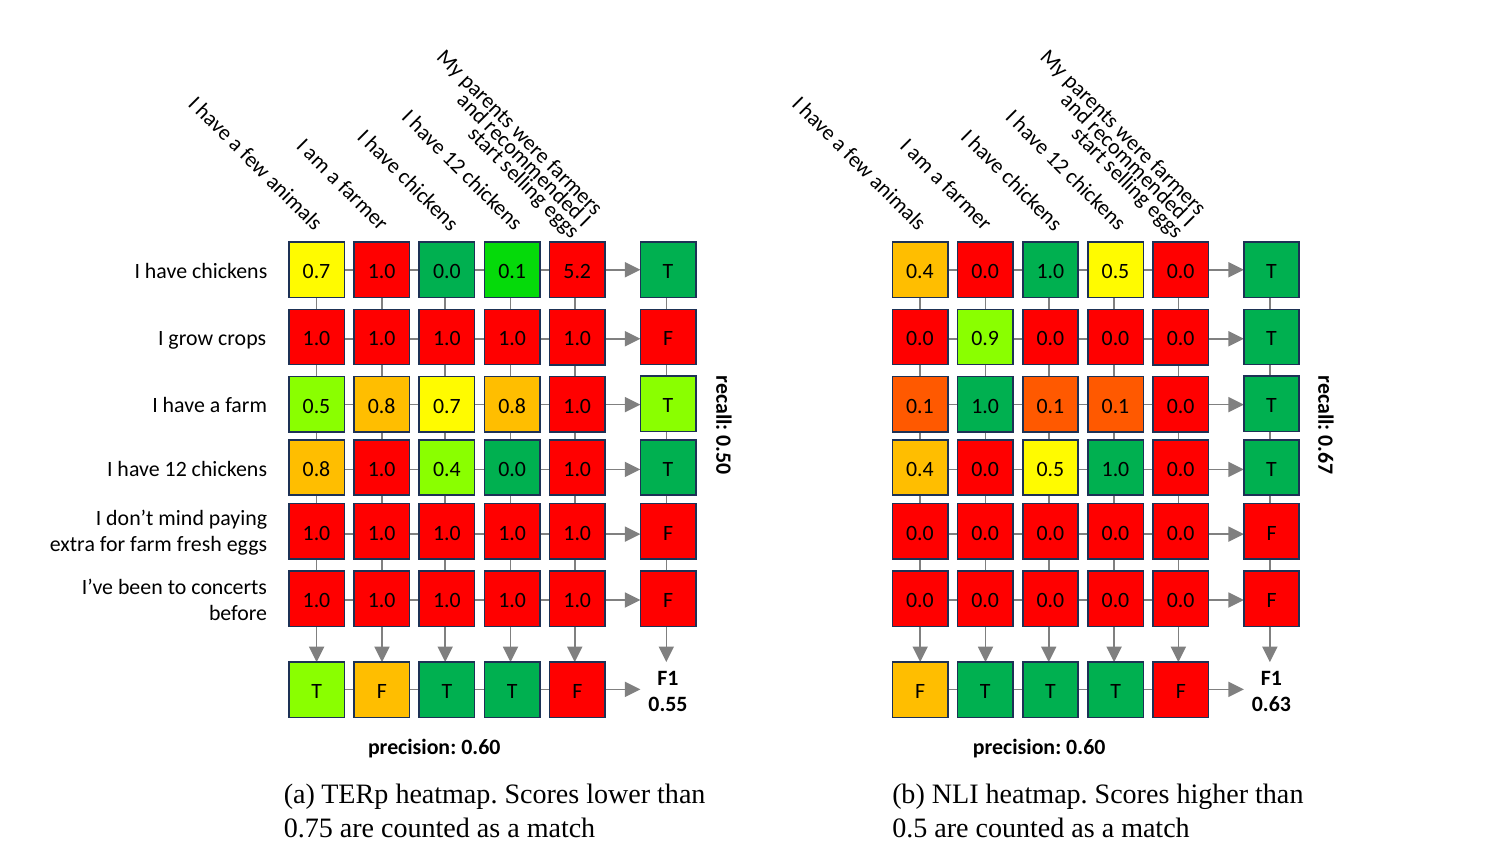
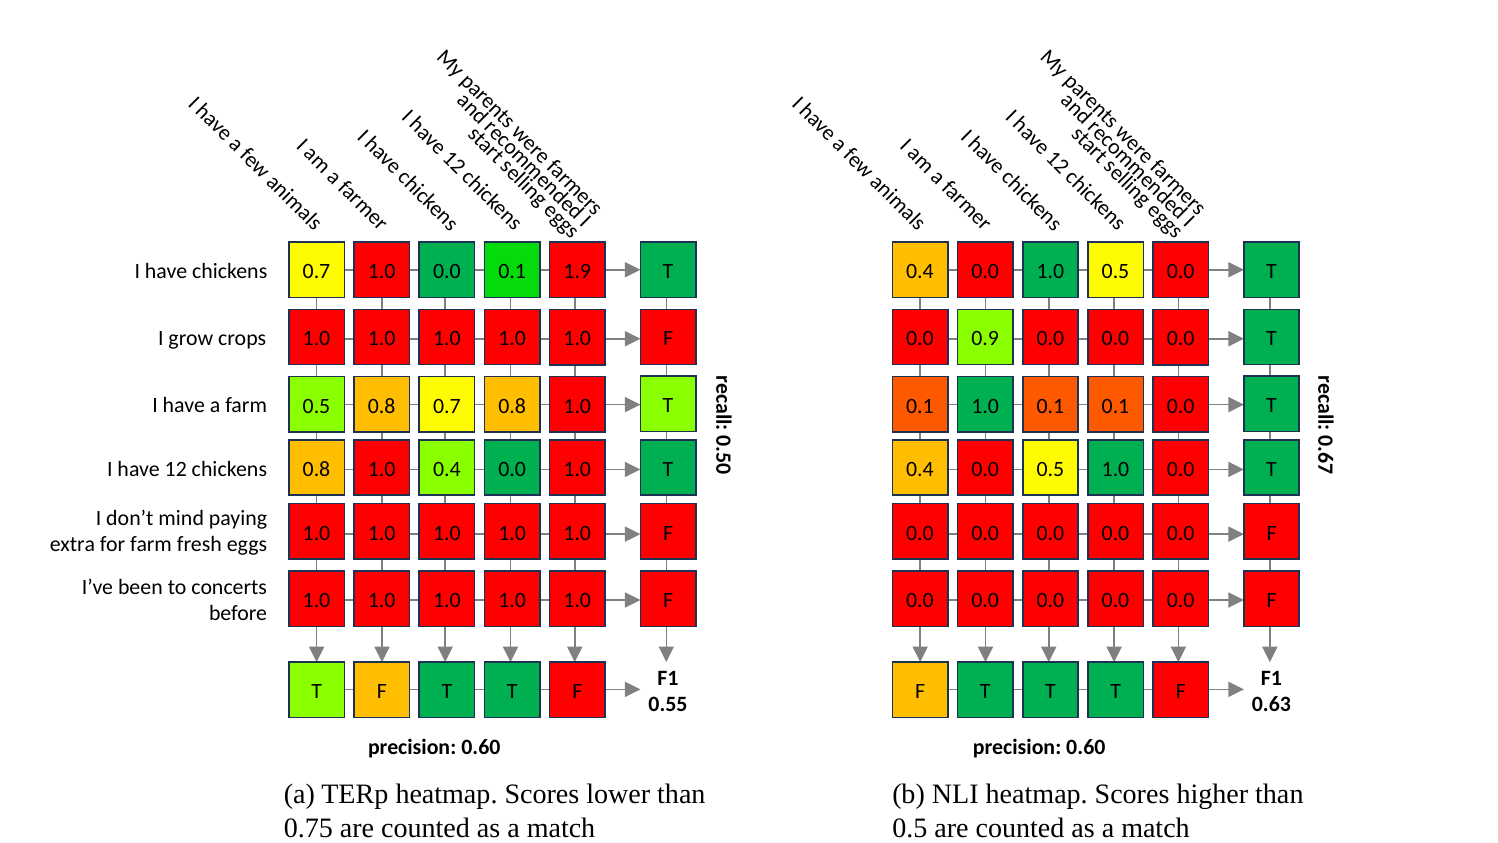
5.2: 5.2 -> 1.9 (577, 271)
